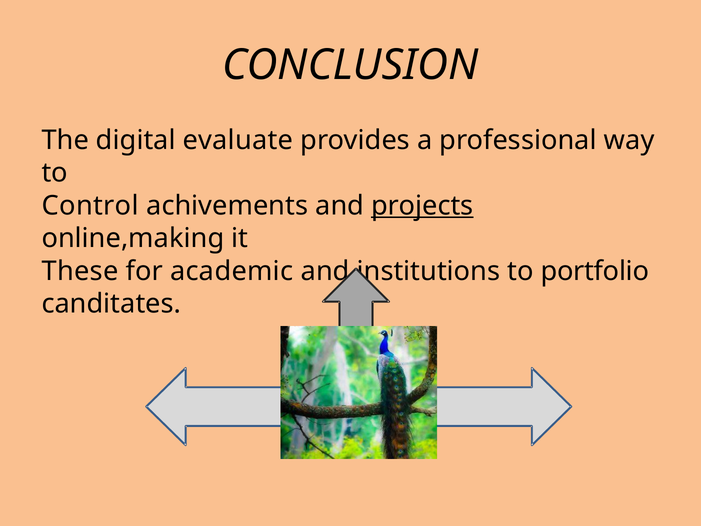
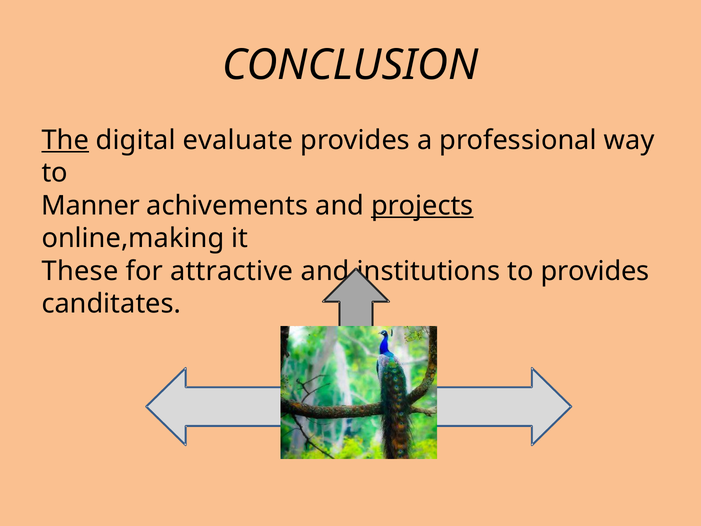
The underline: none -> present (65, 140)
Control: Control -> Manner (91, 206)
academic: academic -> attractive (232, 271)
to portfolio: portfolio -> provides (595, 271)
